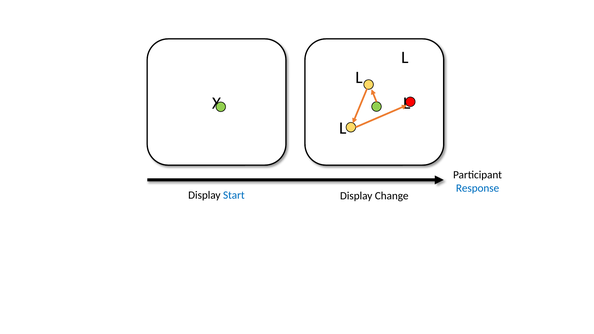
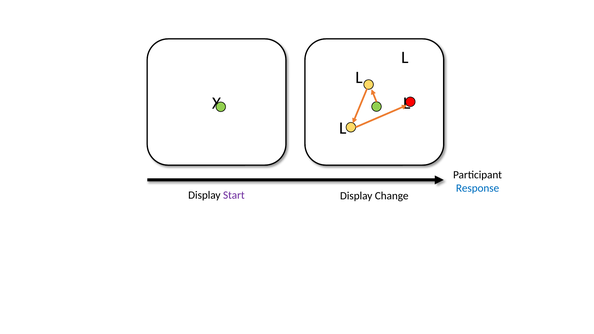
Start colour: blue -> purple (234, 195)
